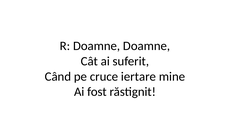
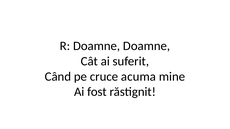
iertare: iertare -> acuma (138, 77)
